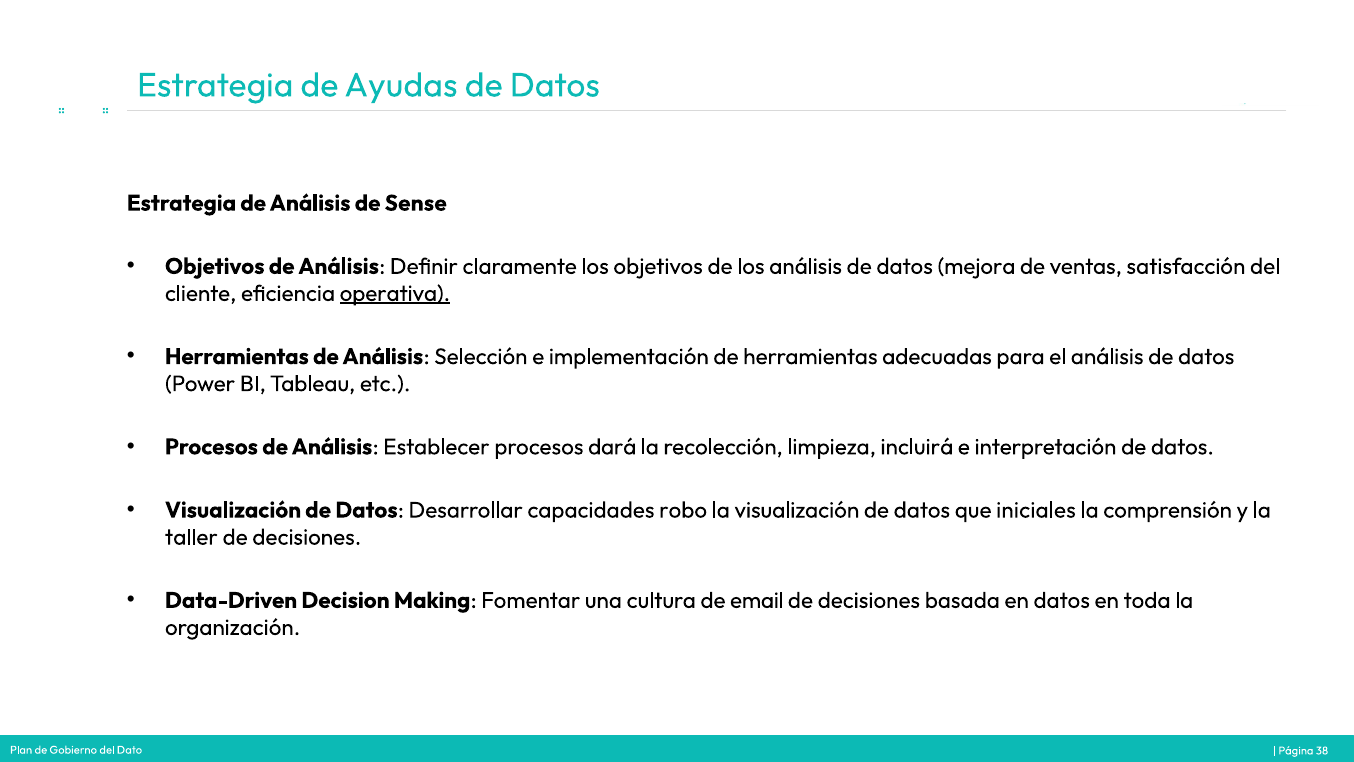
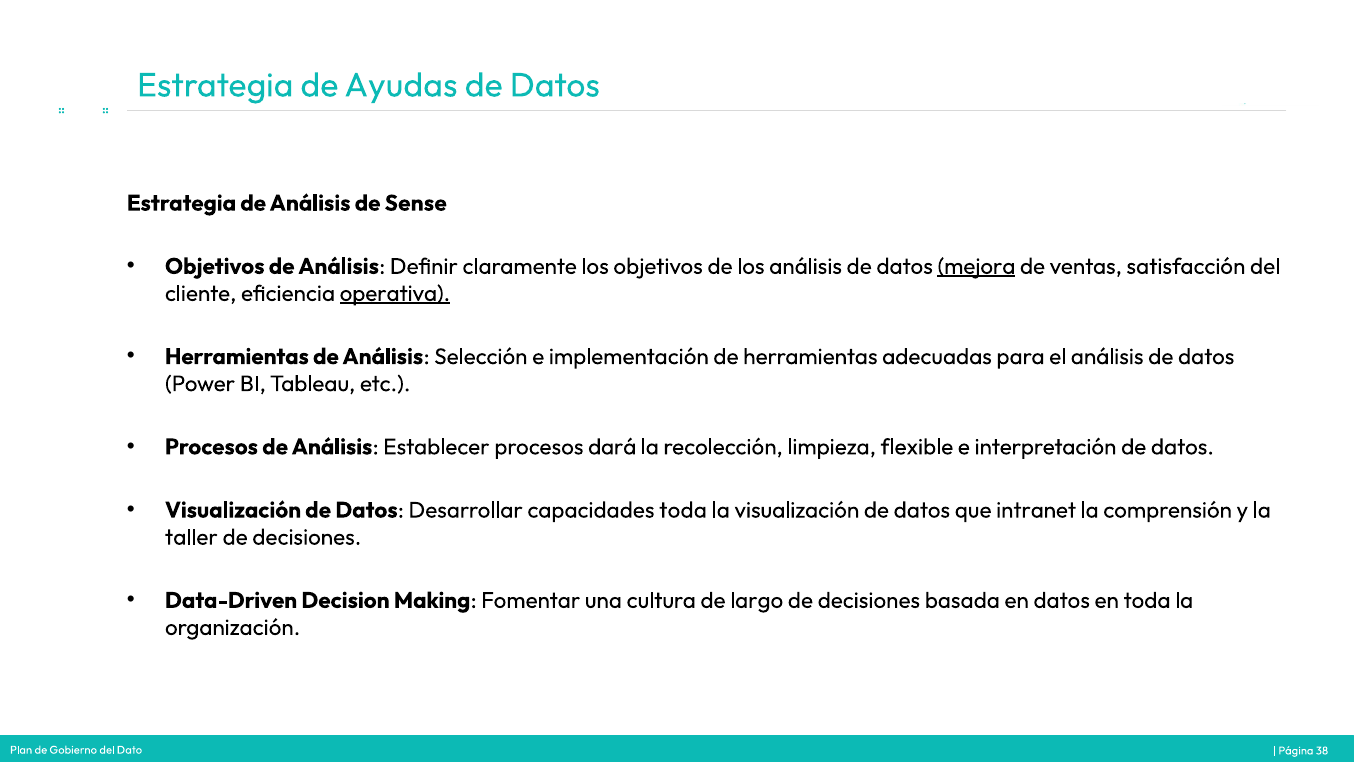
mejora underline: none -> present (976, 266)
incluirá: incluirá -> flexible (917, 447)
capacidades robo: robo -> toda (683, 510)
iniciales: iniciales -> intranet (1036, 510)
email: email -> largo (757, 600)
